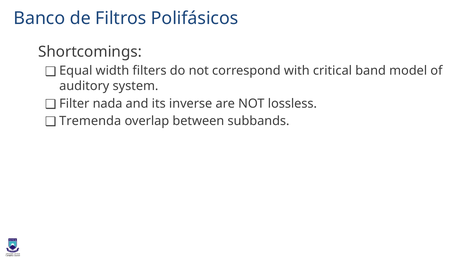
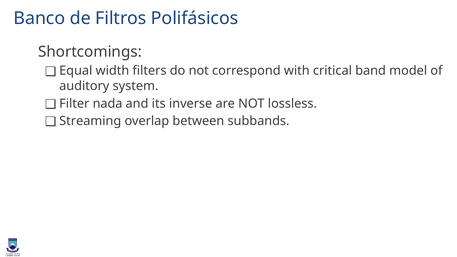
Tremenda: Tremenda -> Streaming (90, 121)
